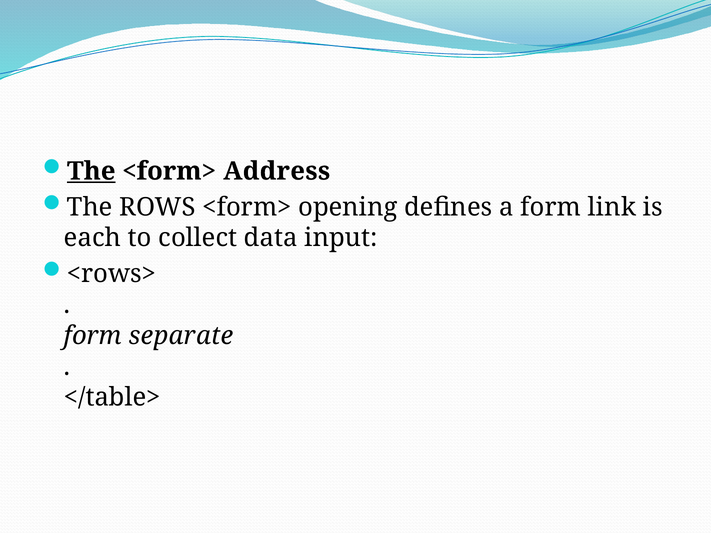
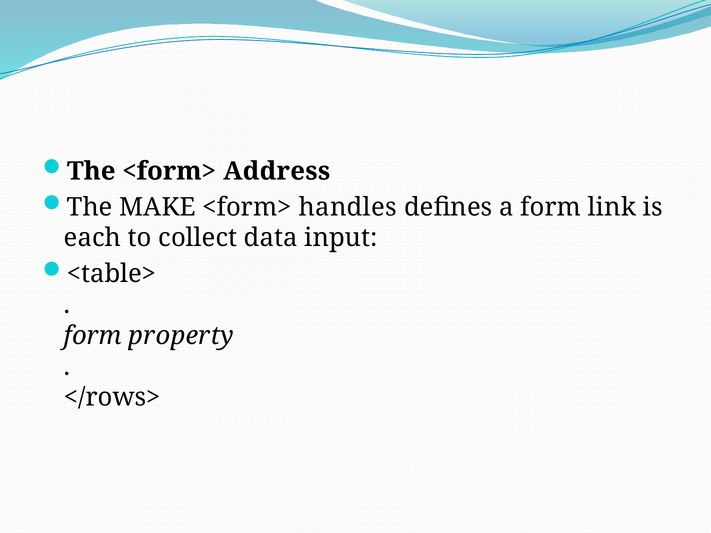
The underline: present -> none (91, 171)
ROWS: ROWS -> MAKE (157, 207)
opening: opening -> handles (348, 207)
<rows>: <rows> -> <table> (112, 274)
separate: separate -> property (181, 336)
</table>: </table> -> </rows> (112, 398)
